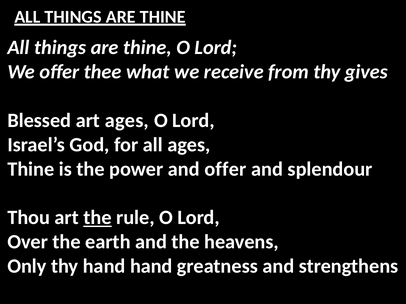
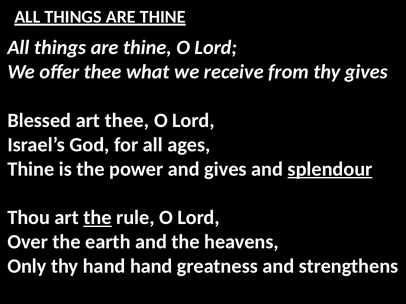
art ages: ages -> thee (127, 121)
and offer: offer -> gives (225, 169)
splendour underline: none -> present (330, 169)
